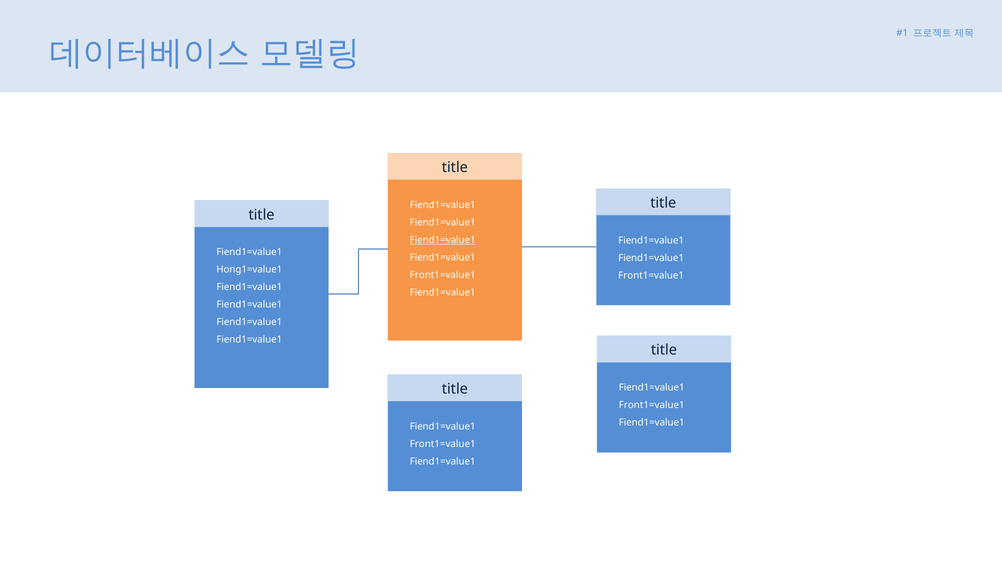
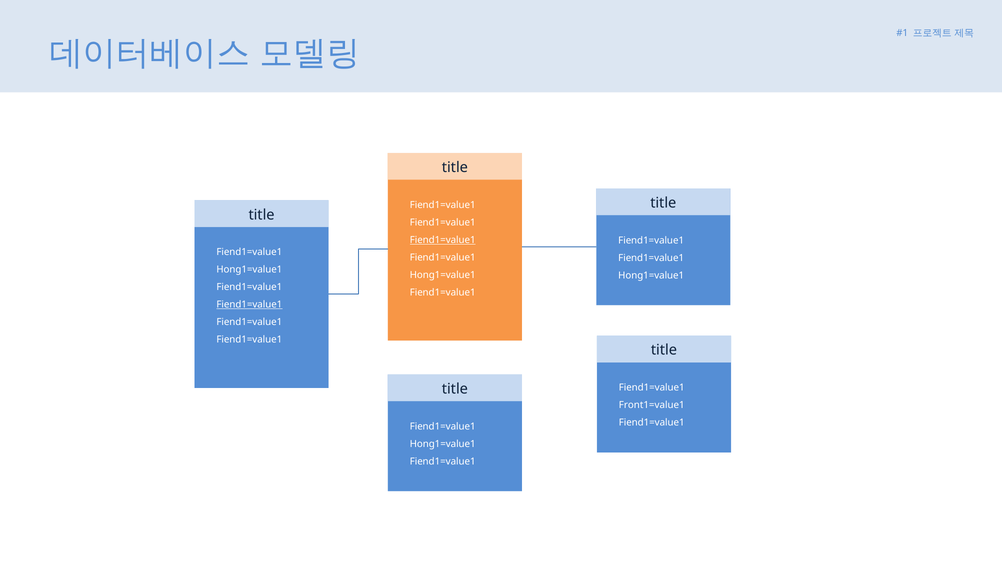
Front1=value1: Front1=value1 -> Hong1=value1 (443, 275)
Front1=value1: Front1=value1 -> Hong1=value1 (651, 276)
Fiend1=value1 underline: none -> present (249, 305)
Front1=value1: Front1=value1 -> Hong1=value1 (443, 444)
